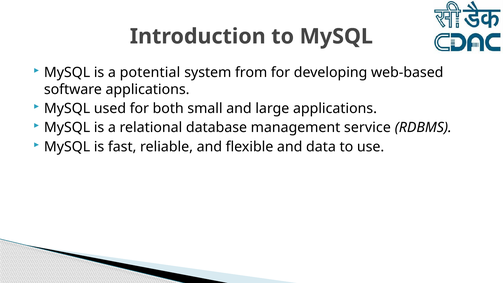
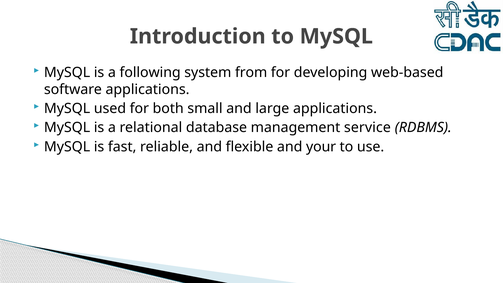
potential: potential -> following (150, 72)
data: data -> your (321, 147)
